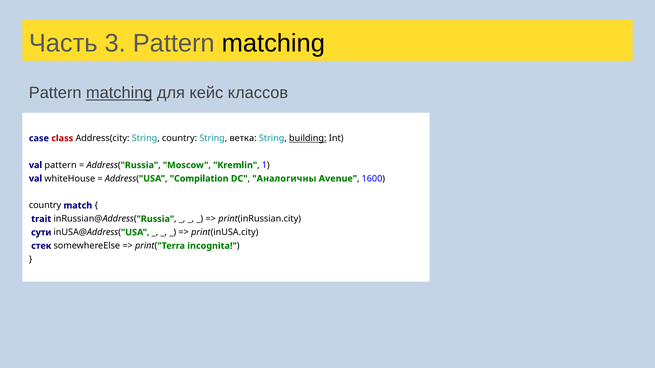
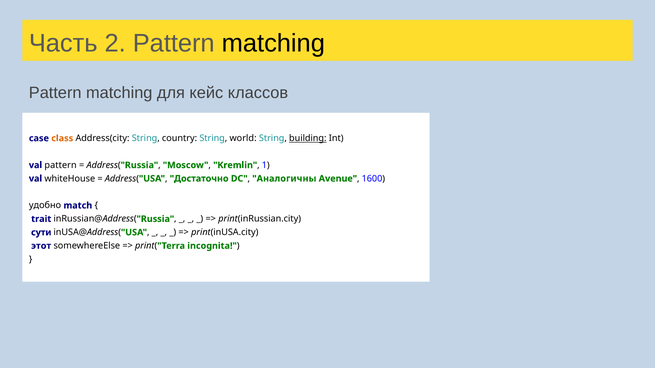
3: 3 -> 2 (115, 43)
matching underline: present -> none (119, 93)
class colour: red -> orange (62, 138)
ветка: ветка -> world (243, 138)
Compilation: Compilation -> Достаточно (199, 179)
country: country -> удобно (45, 206)
стек: стек -> этот (41, 246)
